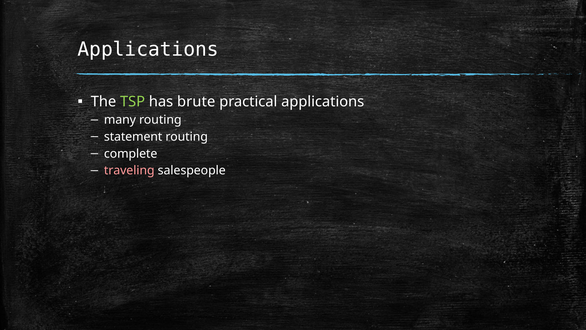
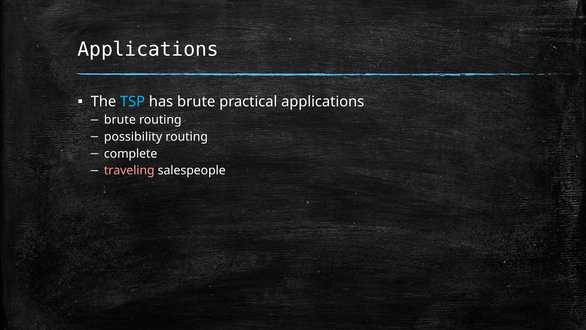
TSP colour: light green -> light blue (133, 102)
many: many -> brute (120, 120)
statement: statement -> possibility (133, 137)
